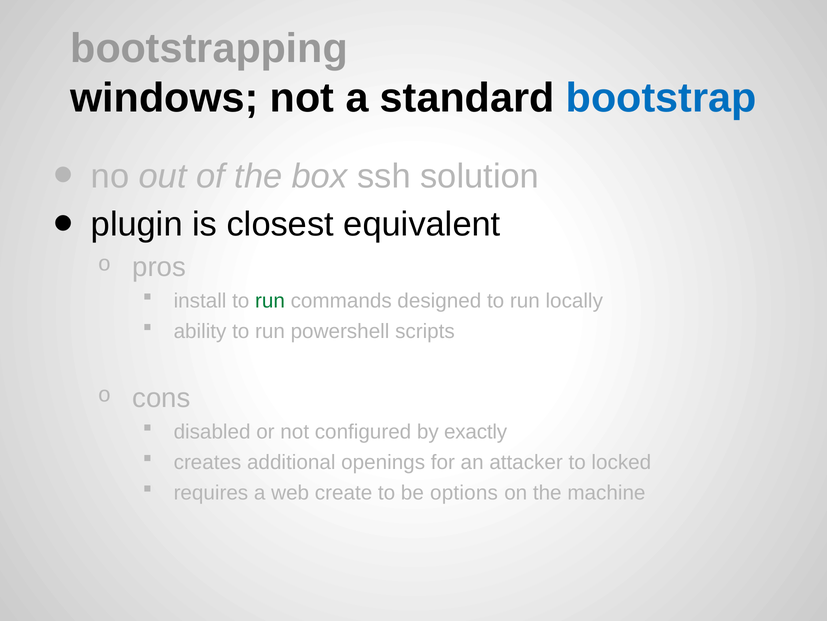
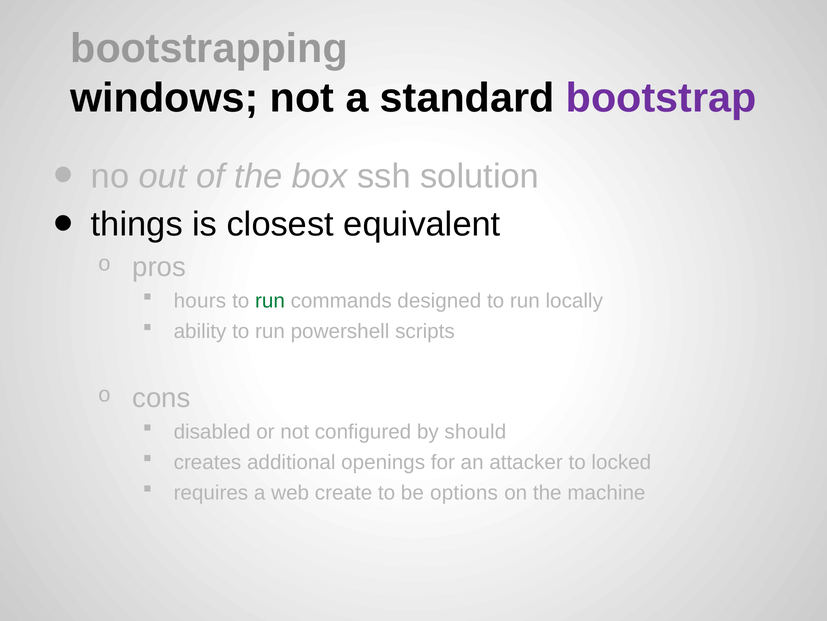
bootstrap colour: blue -> purple (661, 98)
plugin: plugin -> things (137, 224)
install: install -> hours (200, 301)
exactly: exactly -> should (475, 431)
